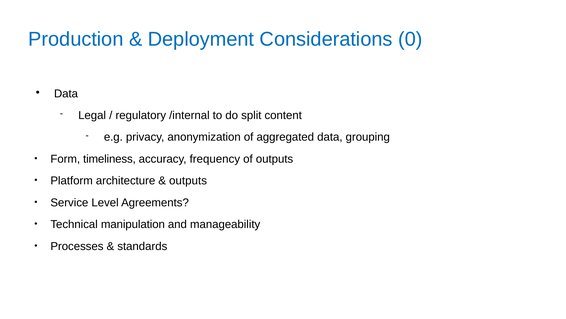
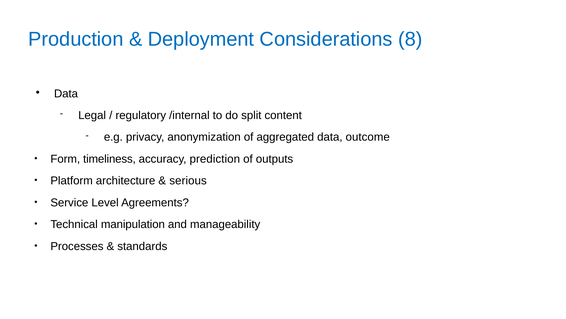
0: 0 -> 8 (410, 39)
grouping: grouping -> outcome (368, 137)
frequency: frequency -> prediction (215, 159)
outputs: outputs -> serious (188, 180)
